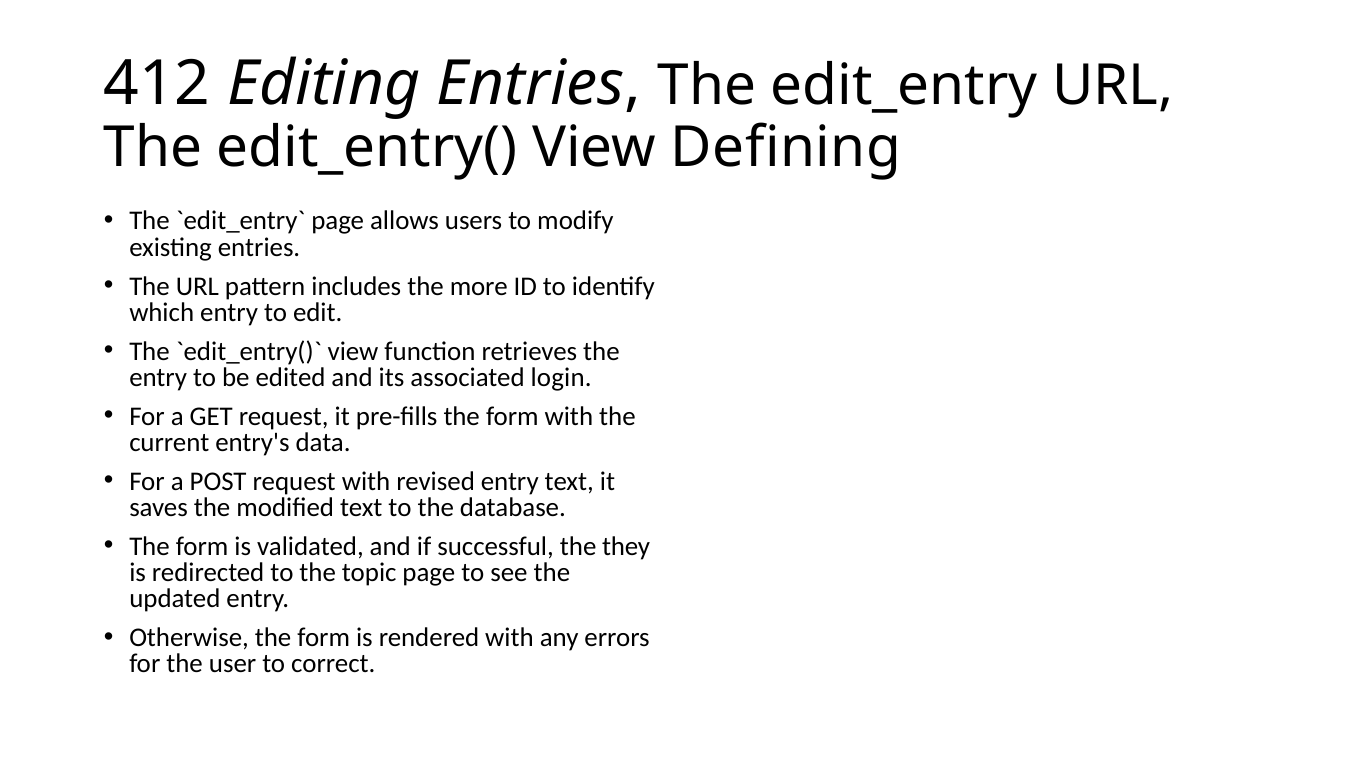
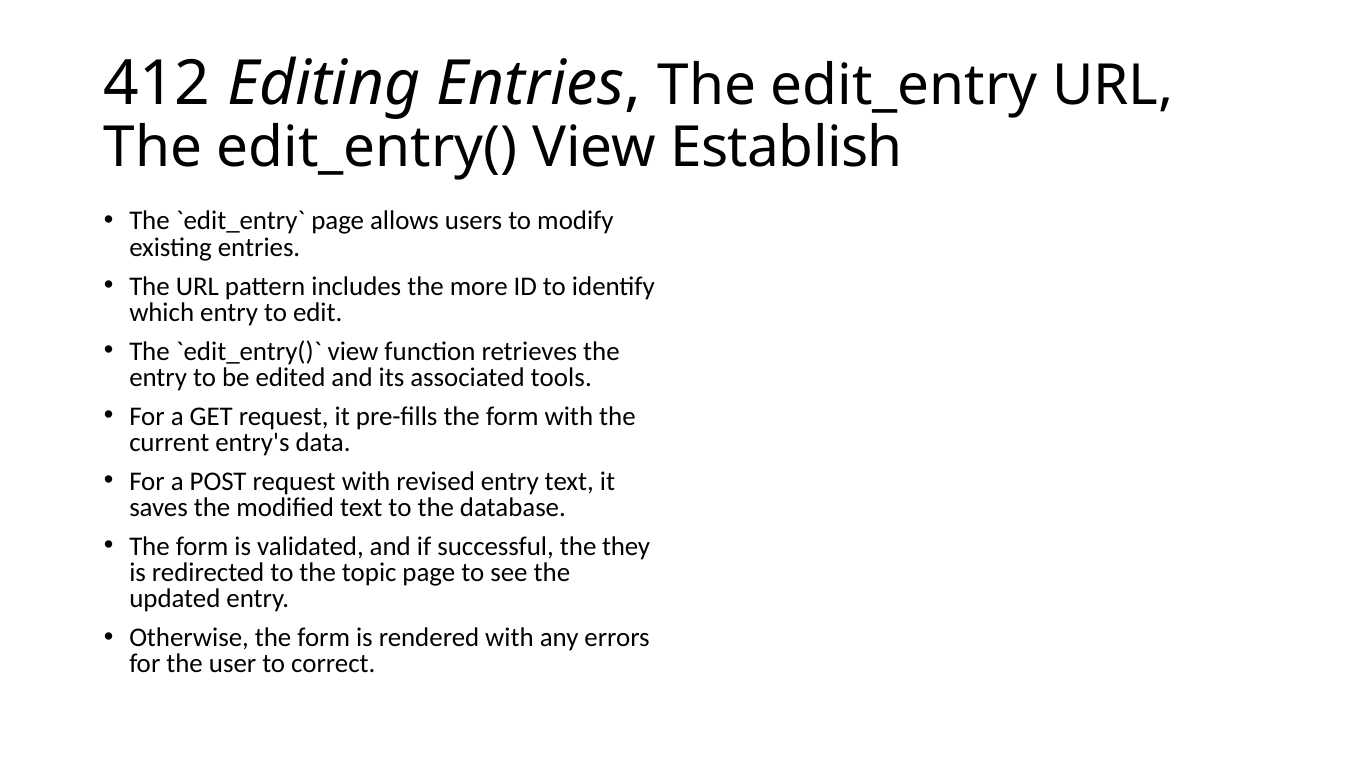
Defining: Defining -> Establish (786, 148)
login: login -> tools (561, 377)
